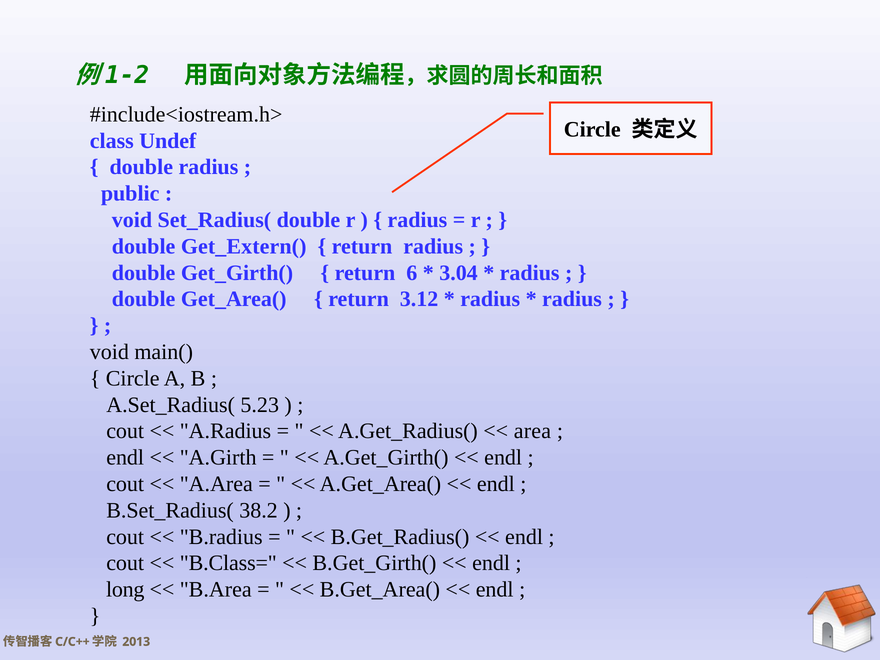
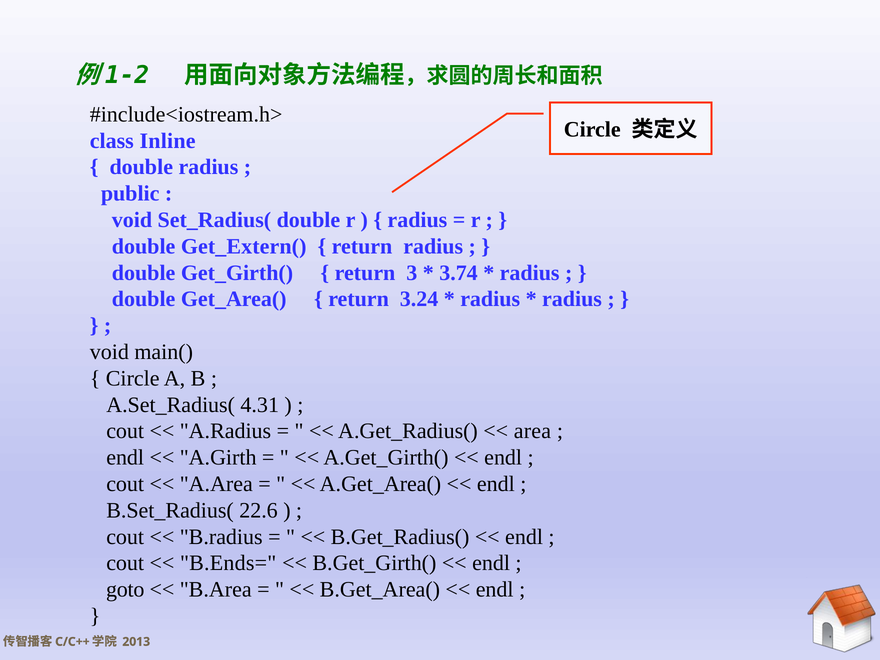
Undef: Undef -> Inline (168, 141)
6: 6 -> 3 (412, 273)
3.04: 3.04 -> 3.74 (459, 273)
3.12: 3.12 -> 3.24 (419, 299)
5.23: 5.23 -> 4.31 (260, 405)
38.2: 38.2 -> 22.6 (259, 510)
B.Class=: B.Class= -> B.Ends= (228, 563)
long: long -> goto (125, 590)
